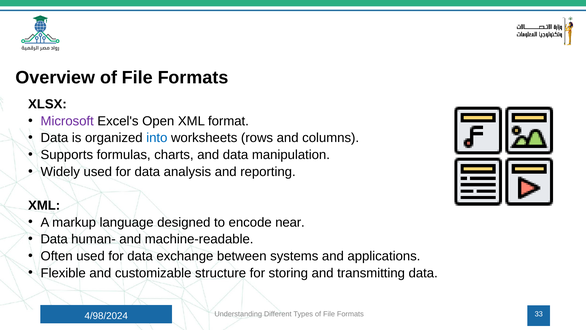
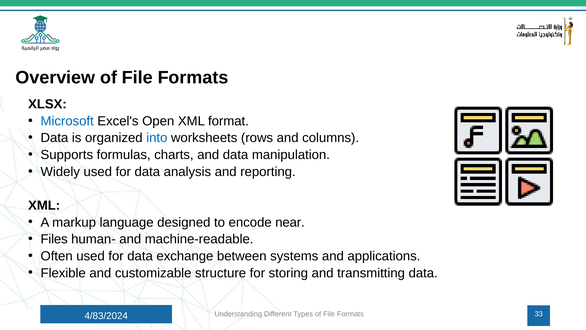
Microsoft colour: purple -> blue (67, 121)
Data: Data -> Files (54, 239)
4/98/2024: 4/98/2024 -> 4/83/2024 (106, 315)
